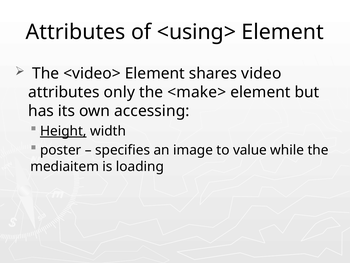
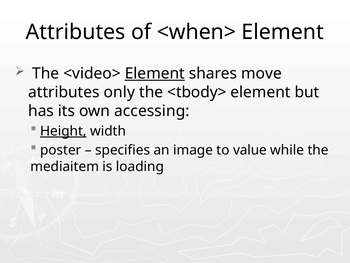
<using>: <using> -> <when> (196, 32)
Element underline: none -> present (155, 73)
video: video -> move (261, 73)
<make>: <make> -> <tbody> (197, 92)
